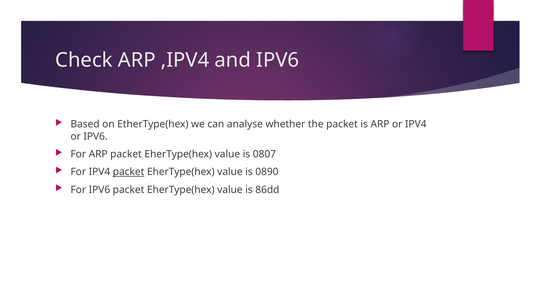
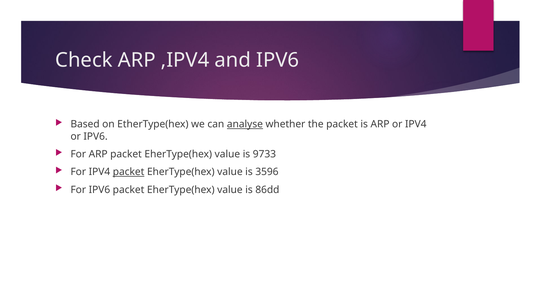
analyse underline: none -> present (245, 124)
0807: 0807 -> 9733 (264, 154)
0890: 0890 -> 3596 (267, 172)
